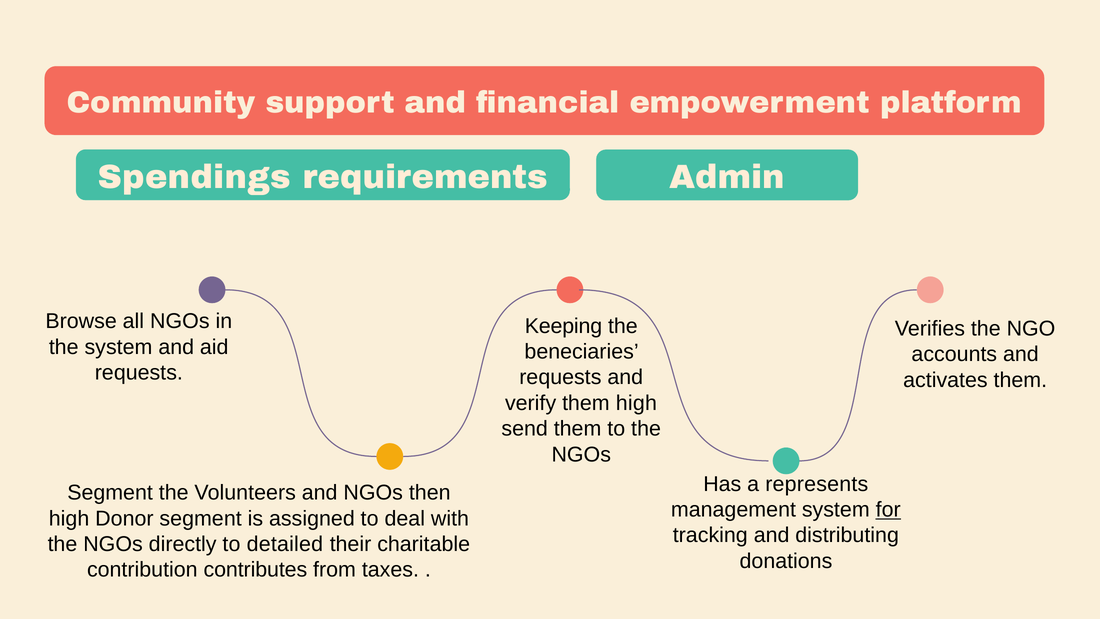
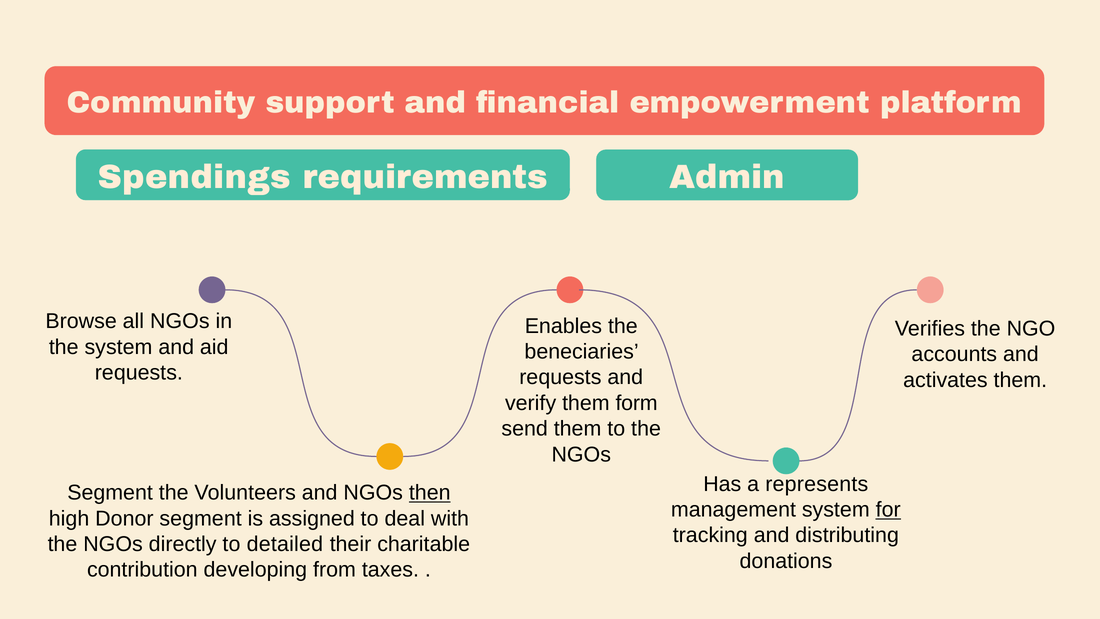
Keeping: Keeping -> Enables (563, 326)
them high: high -> form (637, 403)
then underline: none -> present (430, 493)
contributes: contributes -> developing (255, 570)
